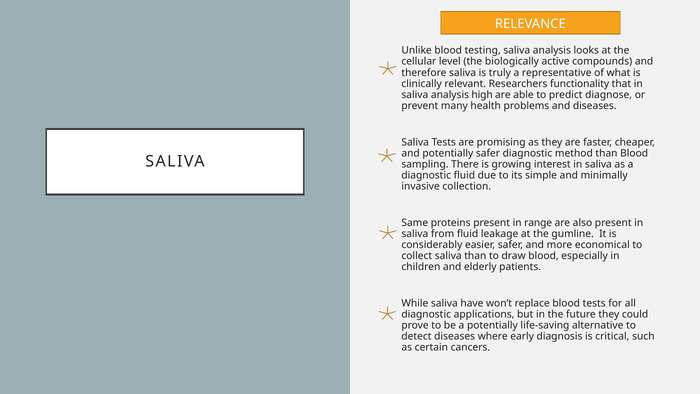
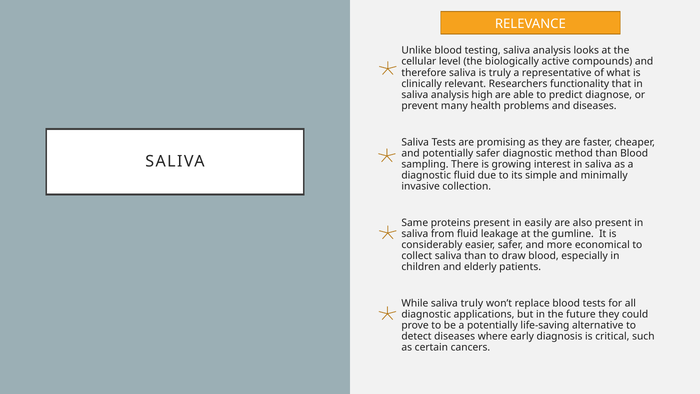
range: range -> easily (538, 223)
saliva have: have -> truly (472, 303)
